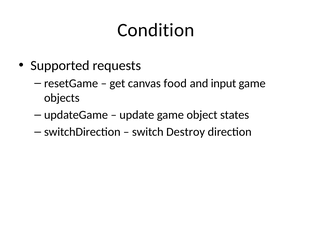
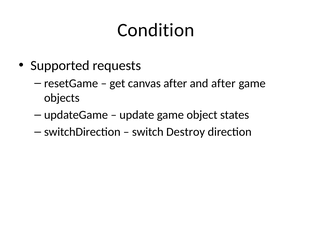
canvas food: food -> after (175, 83)
and input: input -> after (223, 83)
